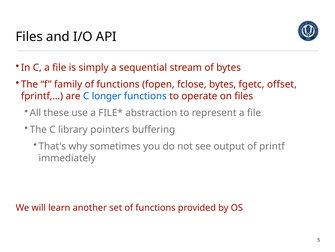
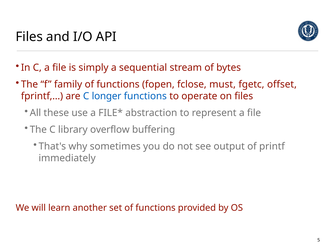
fclose bytes: bytes -> must (223, 84)
pointers: pointers -> overflow (110, 129)
